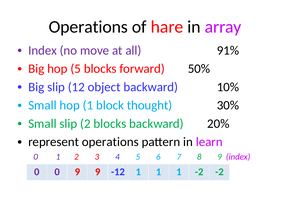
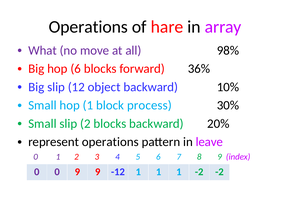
Index: Index -> What (43, 51)
91%: 91% -> 98% (228, 51)
hop 5: 5 -> 6 (76, 69)
50%: 50% -> 36% (199, 69)
thought: thought -> process (149, 106)
learn: learn -> leave (209, 142)
